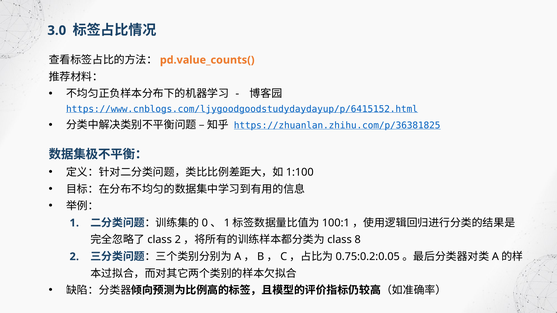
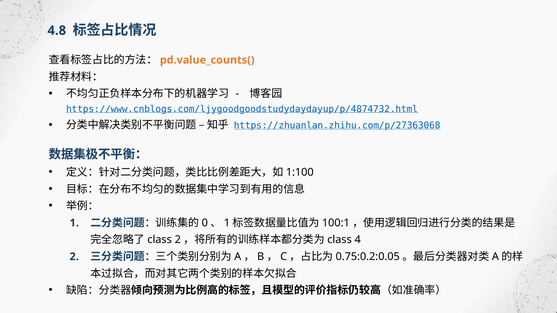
3.0: 3.0 -> 4.8 (57, 31)
https://www.cnblogs.com/ljygoodgoodstudydaydayup/p/6415152.html: https://www.cnblogs.com/ljygoodgoodstudydaydayup/p/6415152.html -> https://www.cnblogs.com/ljygoodgoodstudydaydayup/p/4874732.html (242, 109)
https://zhuanlan.zhihu.com/p/36381825: https://zhuanlan.zhihu.com/p/36381825 -> https://zhuanlan.zhihu.com/p/27363068 (337, 126)
8: 8 -> 4 (358, 240)
